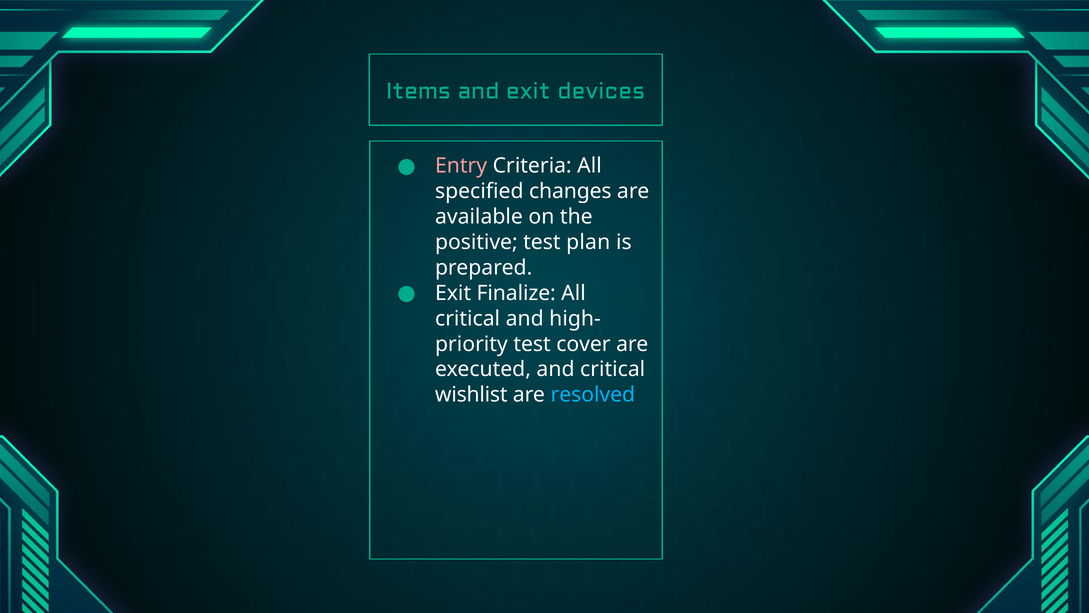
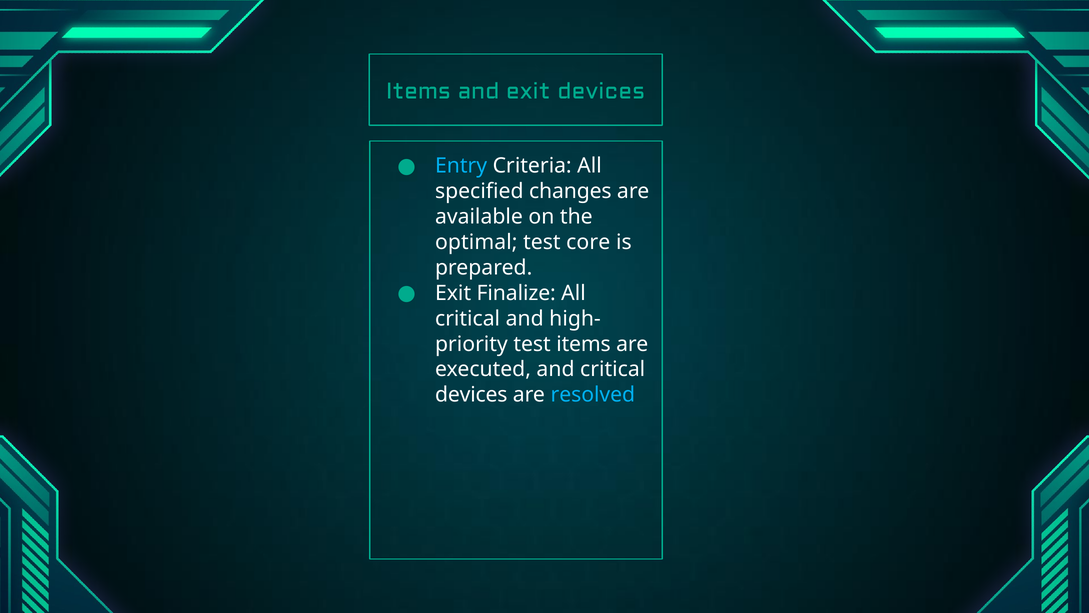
Entry colour: pink -> light blue (461, 166)
positive: positive -> optimal (476, 242)
plan: plan -> core (588, 242)
test cover: cover -> items (584, 344)
wishlist: wishlist -> devices (471, 395)
